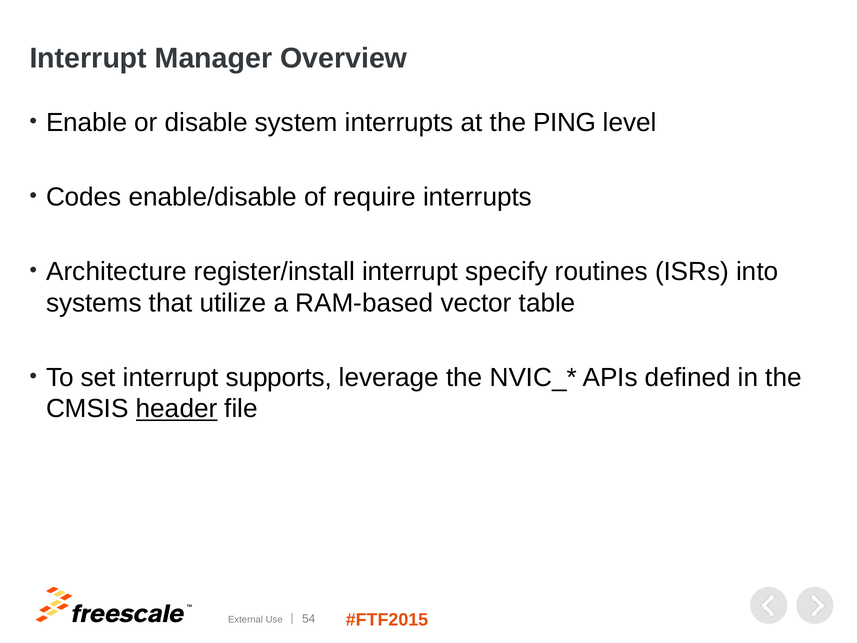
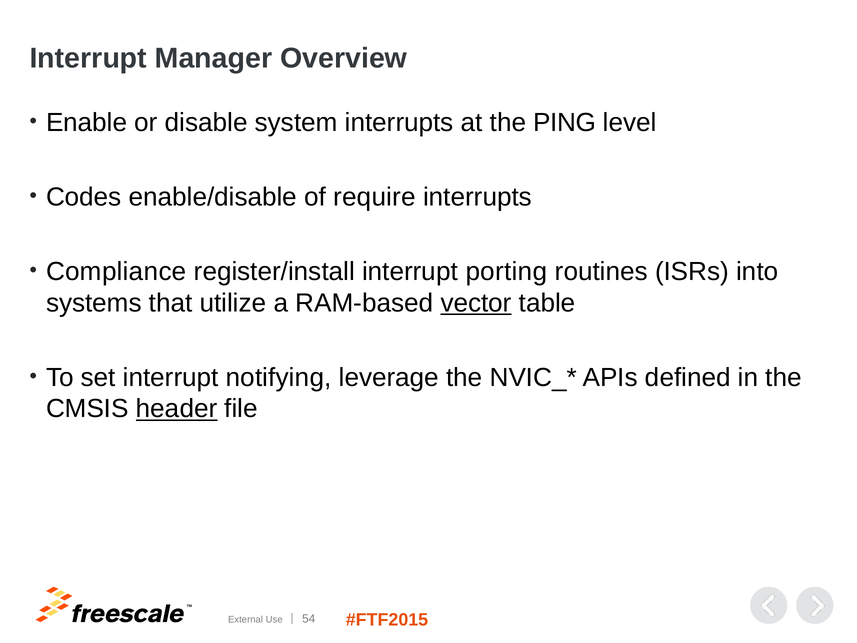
Architecture: Architecture -> Compliance (116, 271)
specify: specify -> porting (506, 271)
vector underline: none -> present (476, 303)
supports: supports -> notifying (279, 377)
